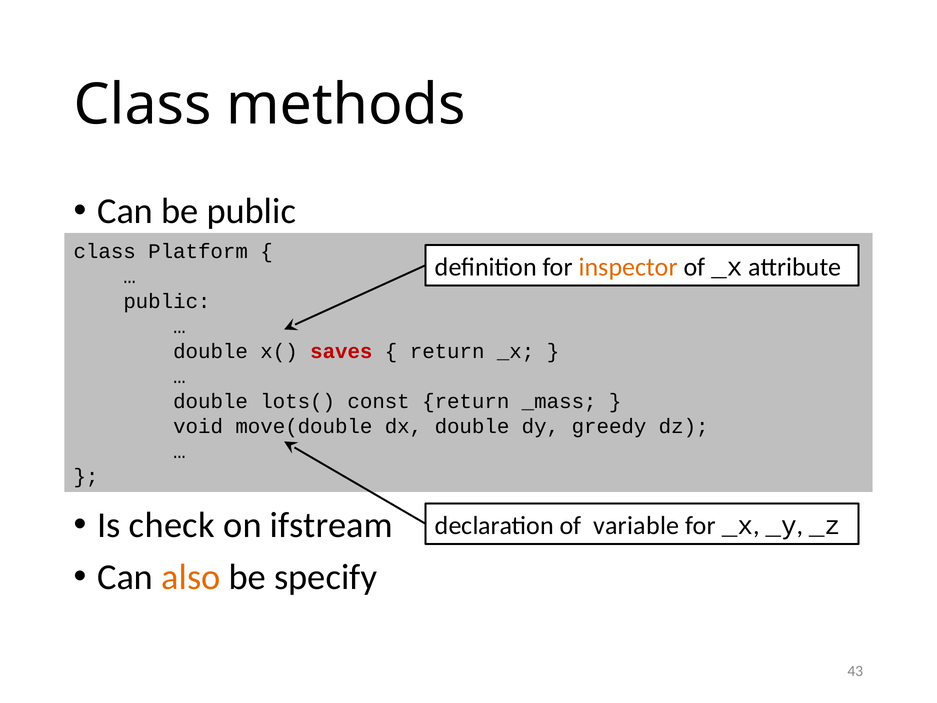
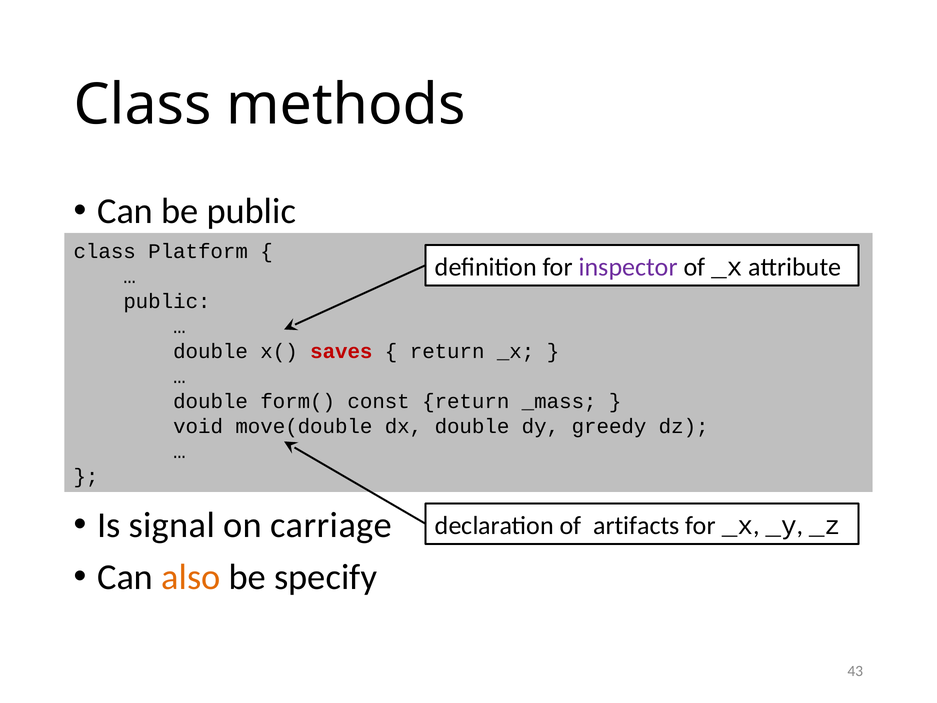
inspector colour: orange -> purple (628, 267)
lots(: lots( -> form( (298, 401)
check: check -> signal (172, 525)
ifstream: ifstream -> carriage (331, 525)
variable: variable -> artifacts (636, 526)
